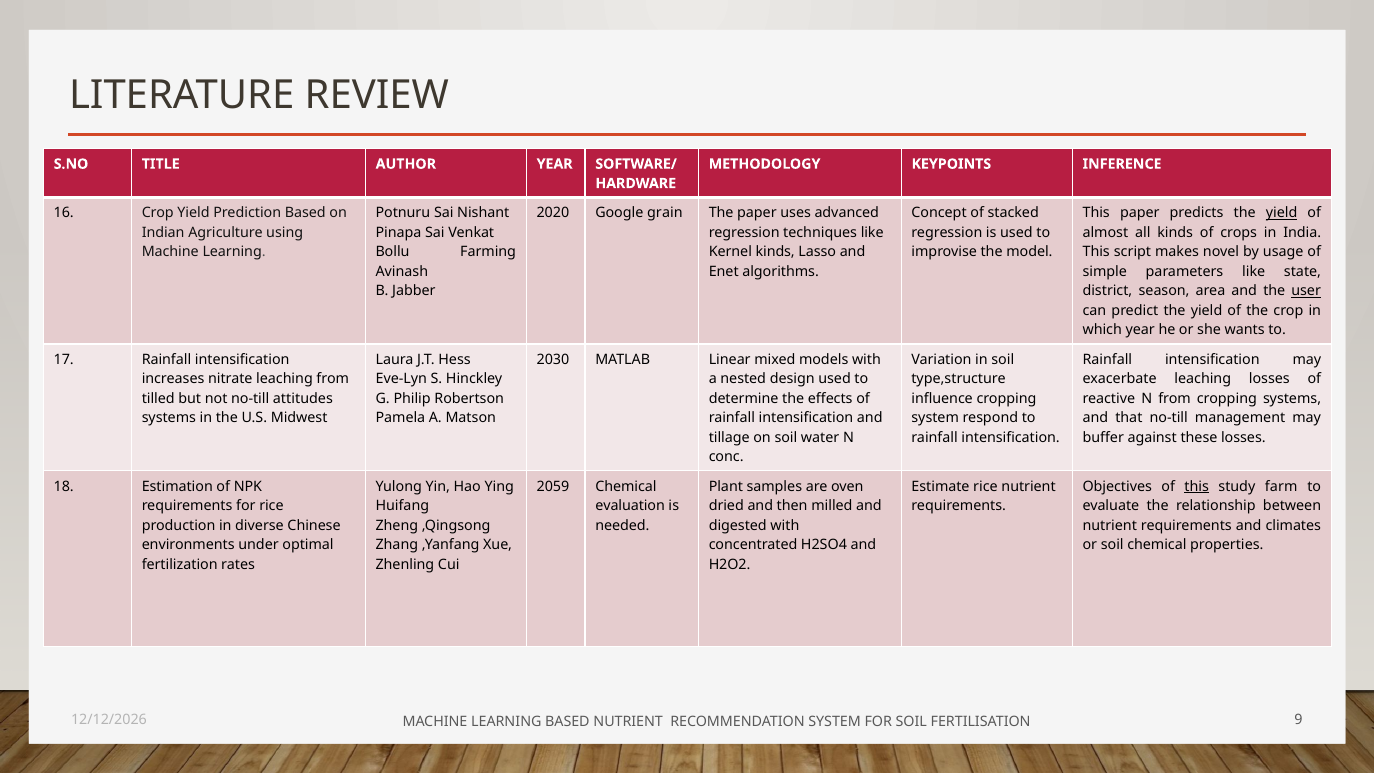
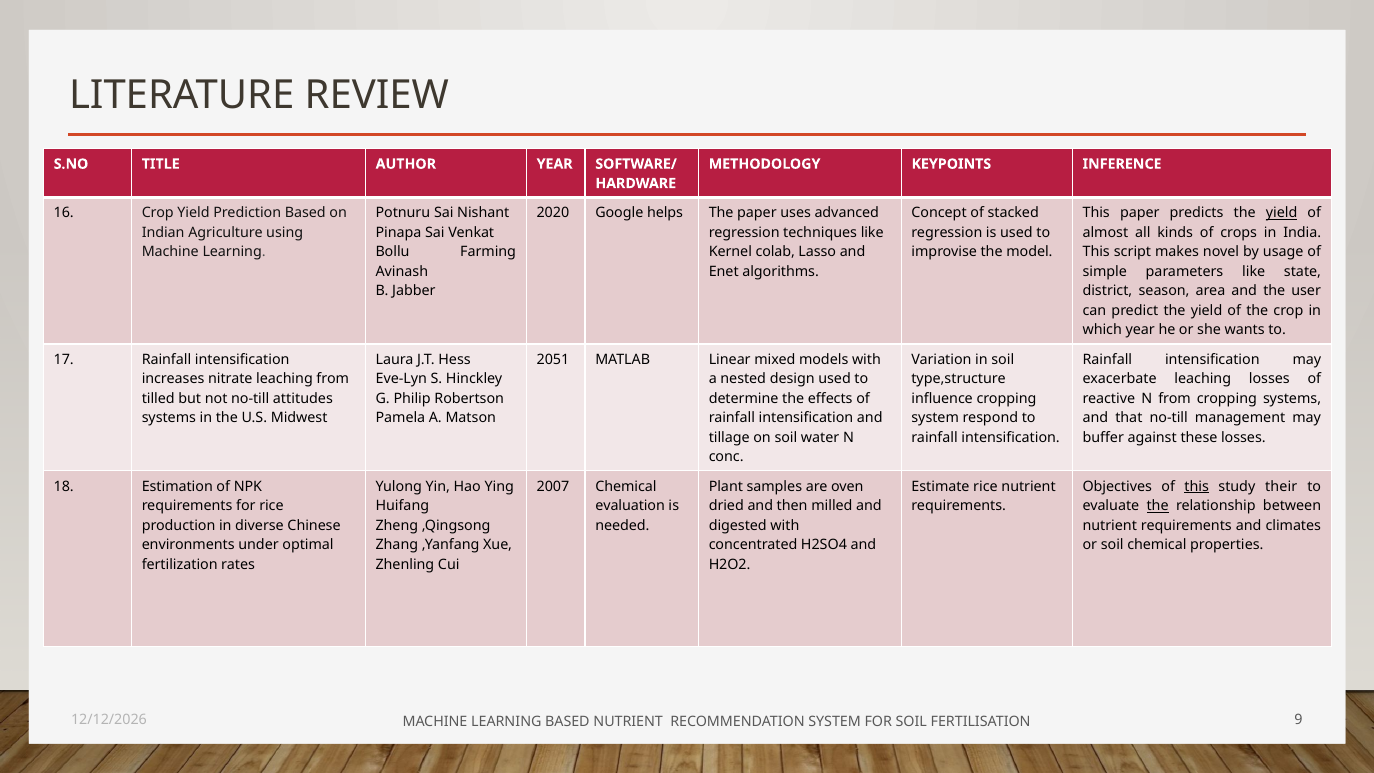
grain: grain -> helps (665, 213)
Kernel kinds: kinds -> colab (775, 252)
user underline: present -> none (1306, 291)
2030: 2030 -> 2051 (553, 360)
2059: 2059 -> 2007 (553, 487)
farm: farm -> their (1281, 487)
the underline: none -> present (1158, 506)
